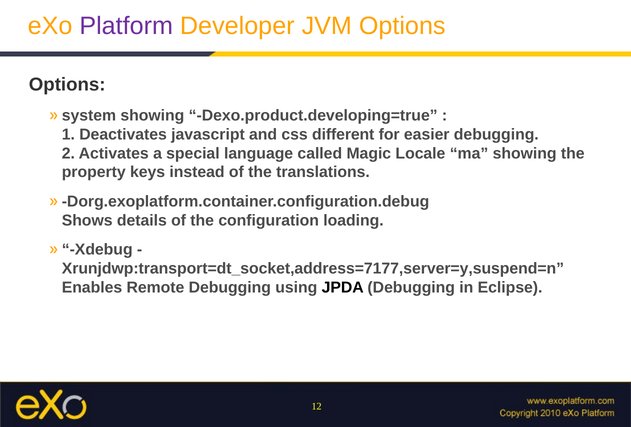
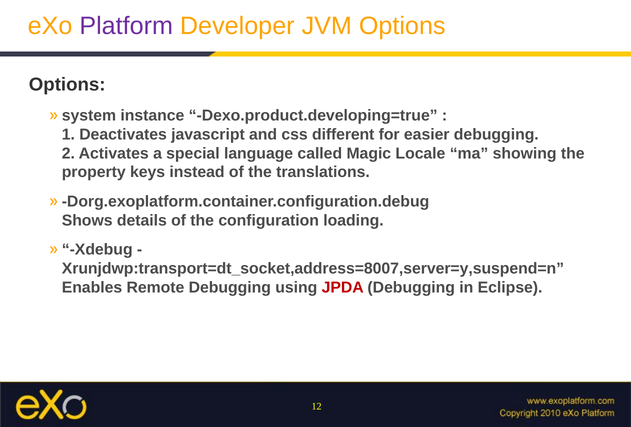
showing: showing -> instance (152, 116)
Xrunjdwp:transport=dt_socket,address=7177,server=y,suspend=n: Xrunjdwp:transport=dt_socket,address=7177,server=y,suspend=n -> Xrunjdwp:transport=dt_socket,address=8007,server=y,suspend=n (313, 269)
JPDA colour: black -> red (343, 288)
